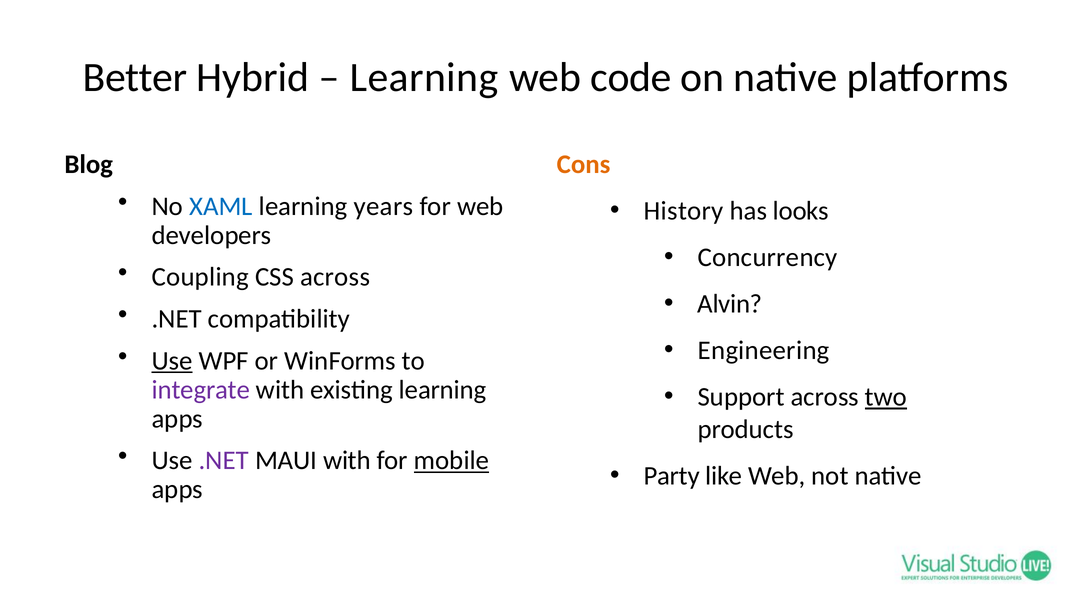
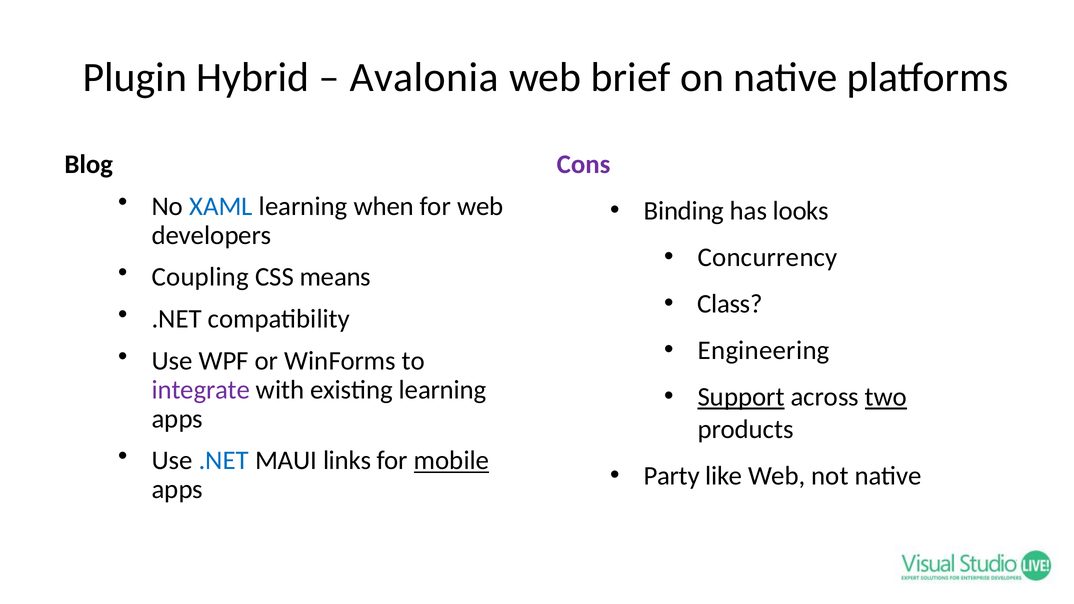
Better: Better -> Plugin (135, 77)
Learning: Learning -> Avalonia (424, 77)
code: code -> brief (631, 77)
Cons colour: orange -> purple (584, 164)
years: years -> when (384, 206)
History: History -> Binding (684, 211)
CSS across: across -> means (335, 277)
Alvin: Alvin -> Class (730, 304)
Use underline: present -> none (172, 361)
Support underline: none -> present (741, 397)
.NET colour: purple -> blue (224, 461)
MAUI with: with -> links (347, 461)
